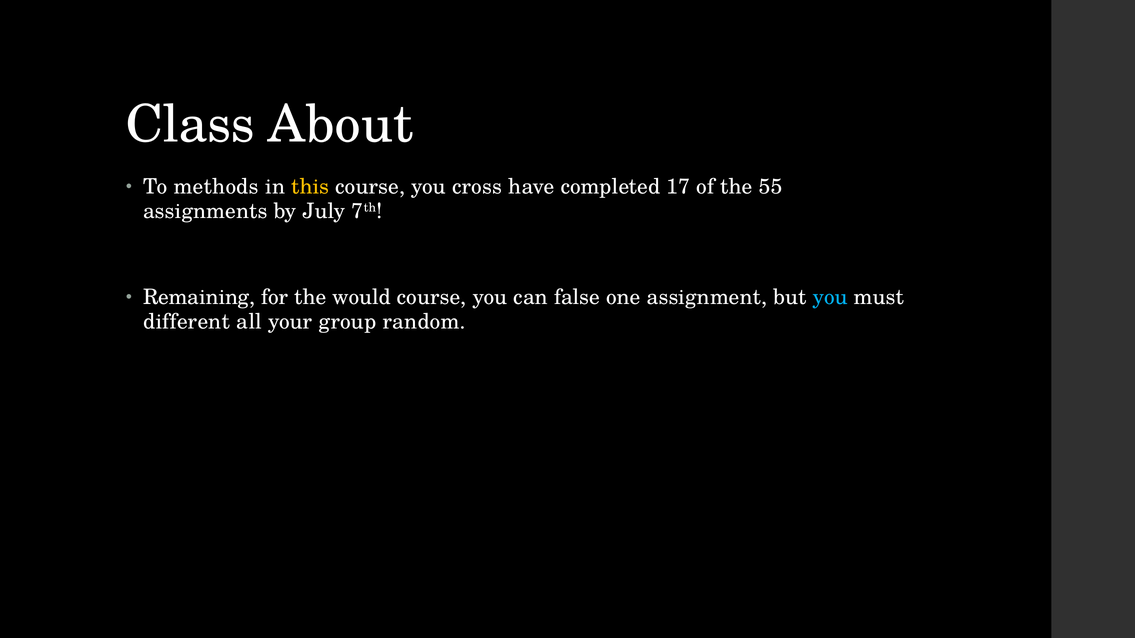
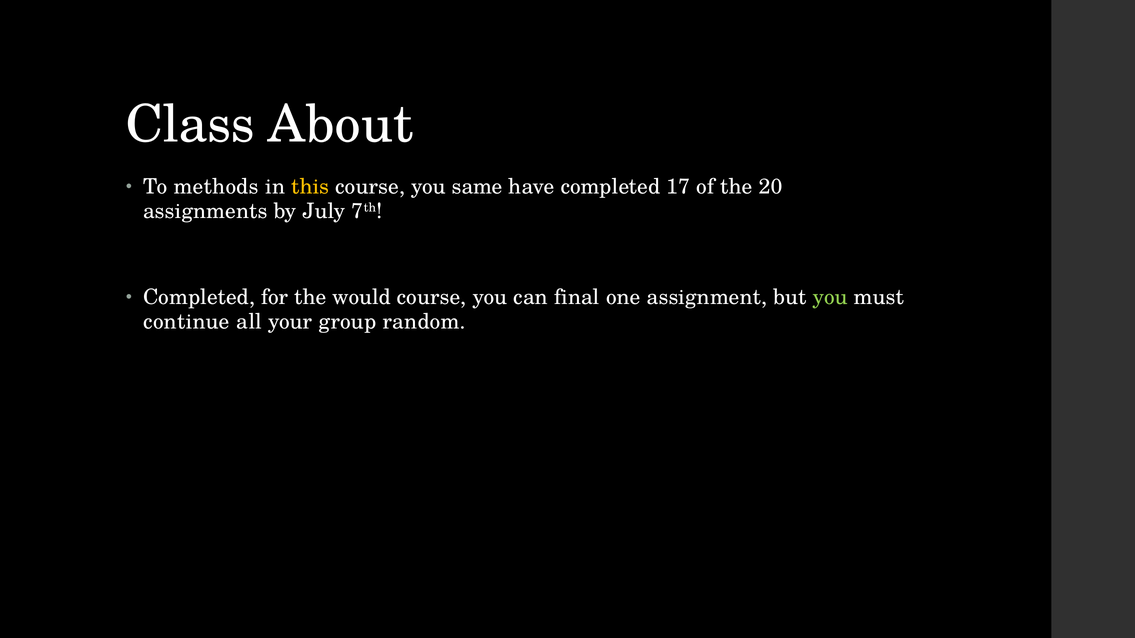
cross: cross -> same (477, 187)
55: 55 -> 20 (771, 187)
Remaining: Remaining -> Completed (199, 298)
false: false -> final (577, 298)
you colour: light blue -> light green (830, 298)
different: different -> continue (187, 322)
